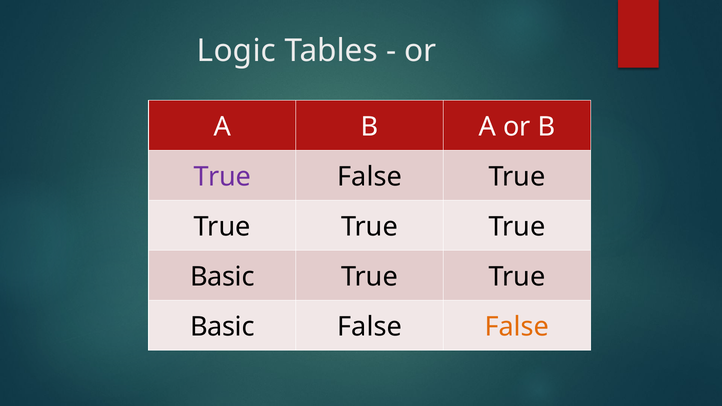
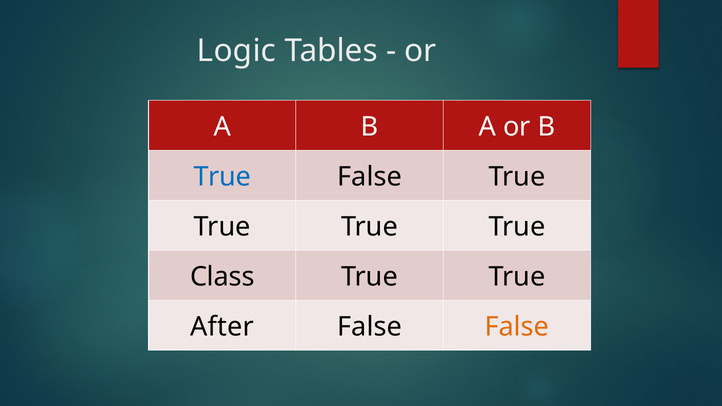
True colour: purple -> blue (222, 177)
Basic: Basic -> Class (222, 277)
Basic: Basic -> After (222, 327)
